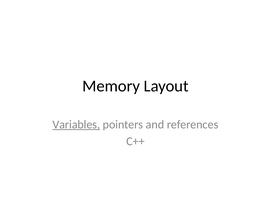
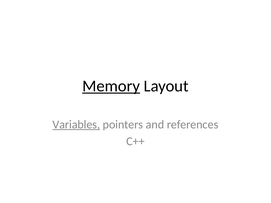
Memory underline: none -> present (111, 86)
